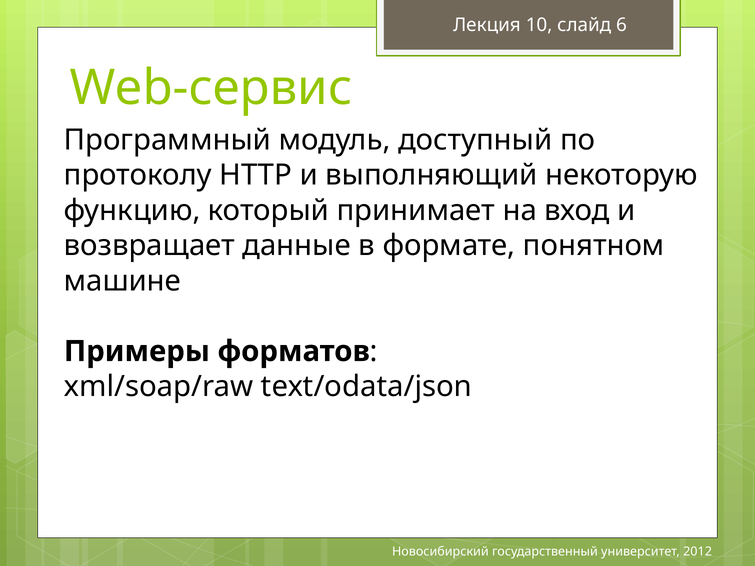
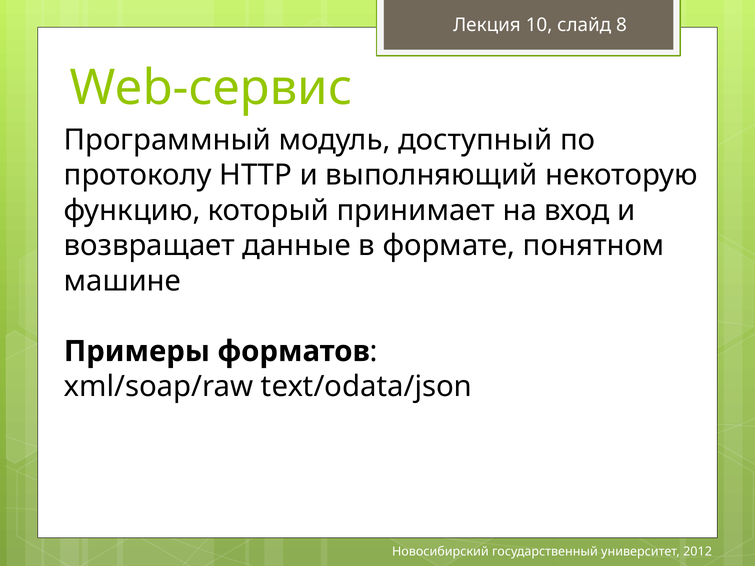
6: 6 -> 8 (621, 25)
